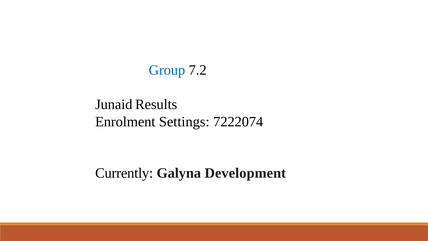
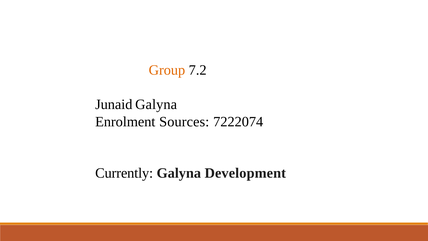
Group colour: blue -> orange (167, 70)
Junaid Results: Results -> Galyna (156, 104)
Settings: Settings -> Sources (184, 122)
